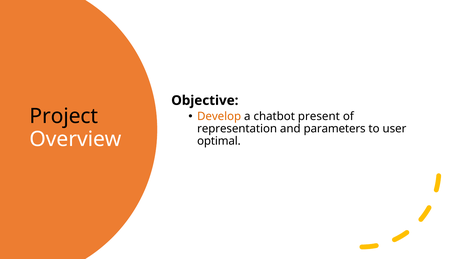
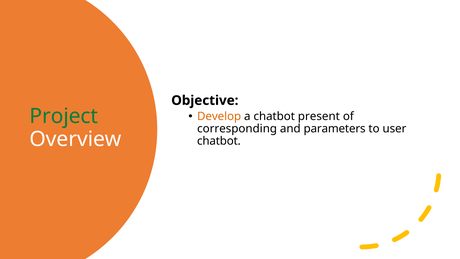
Project colour: black -> green (64, 116)
representation: representation -> corresponding (237, 129)
optimal: optimal -> chatbot (219, 141)
